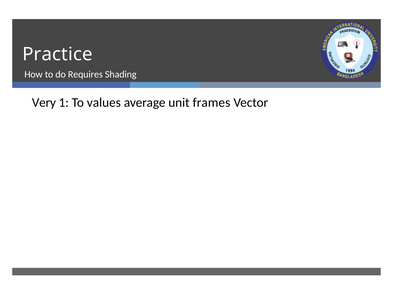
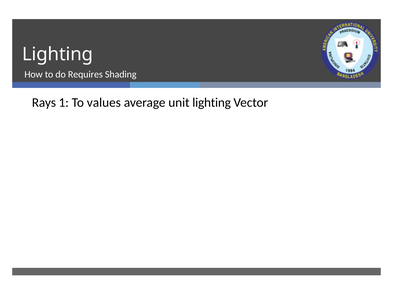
Practice: Practice -> Lighting (58, 54)
Very: Very -> Rays (44, 102)
unit frames: frames -> lighting (212, 102)
